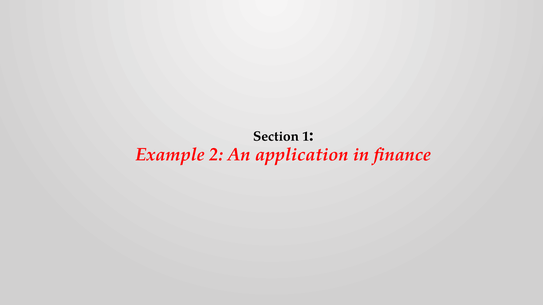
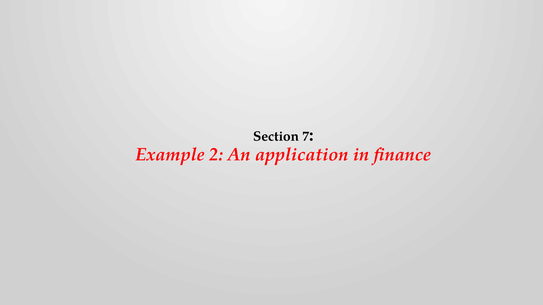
1: 1 -> 7 (306, 137)
